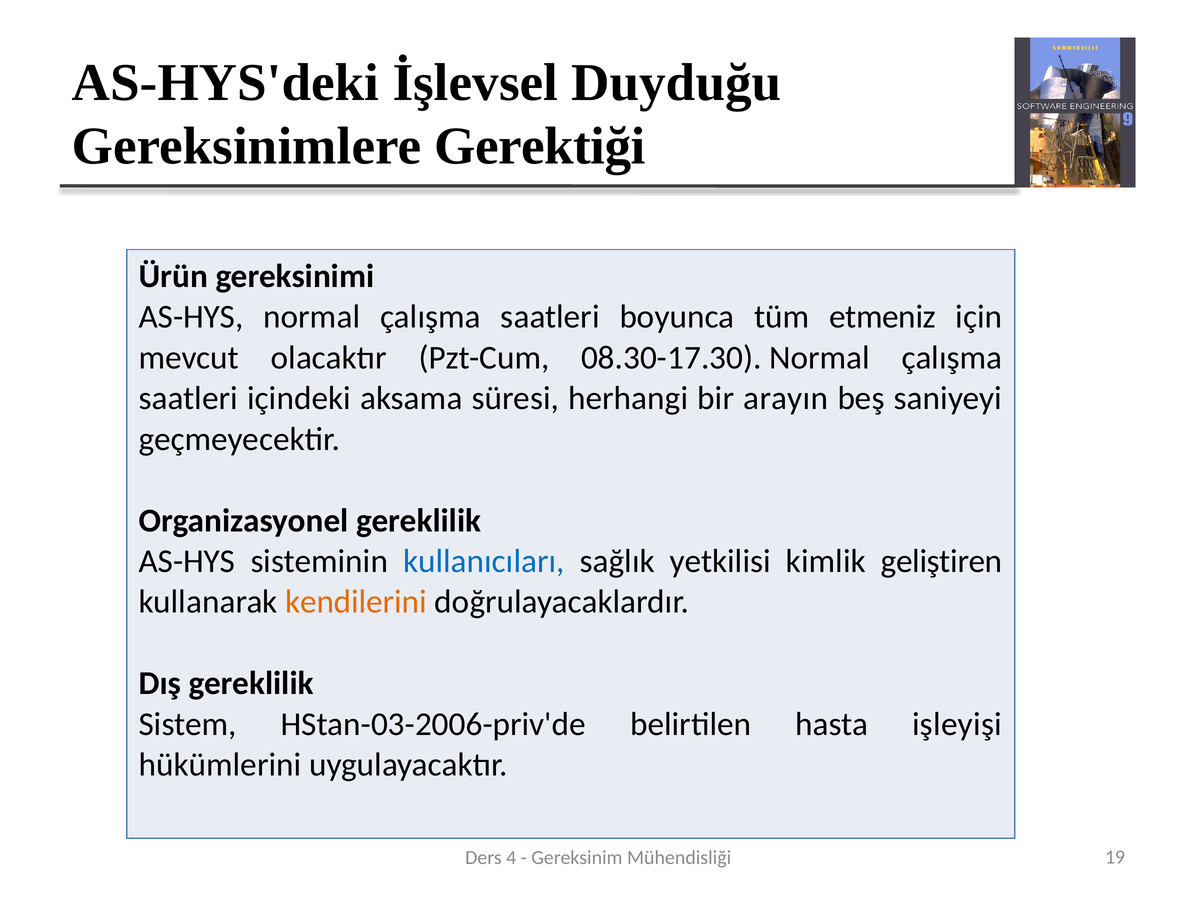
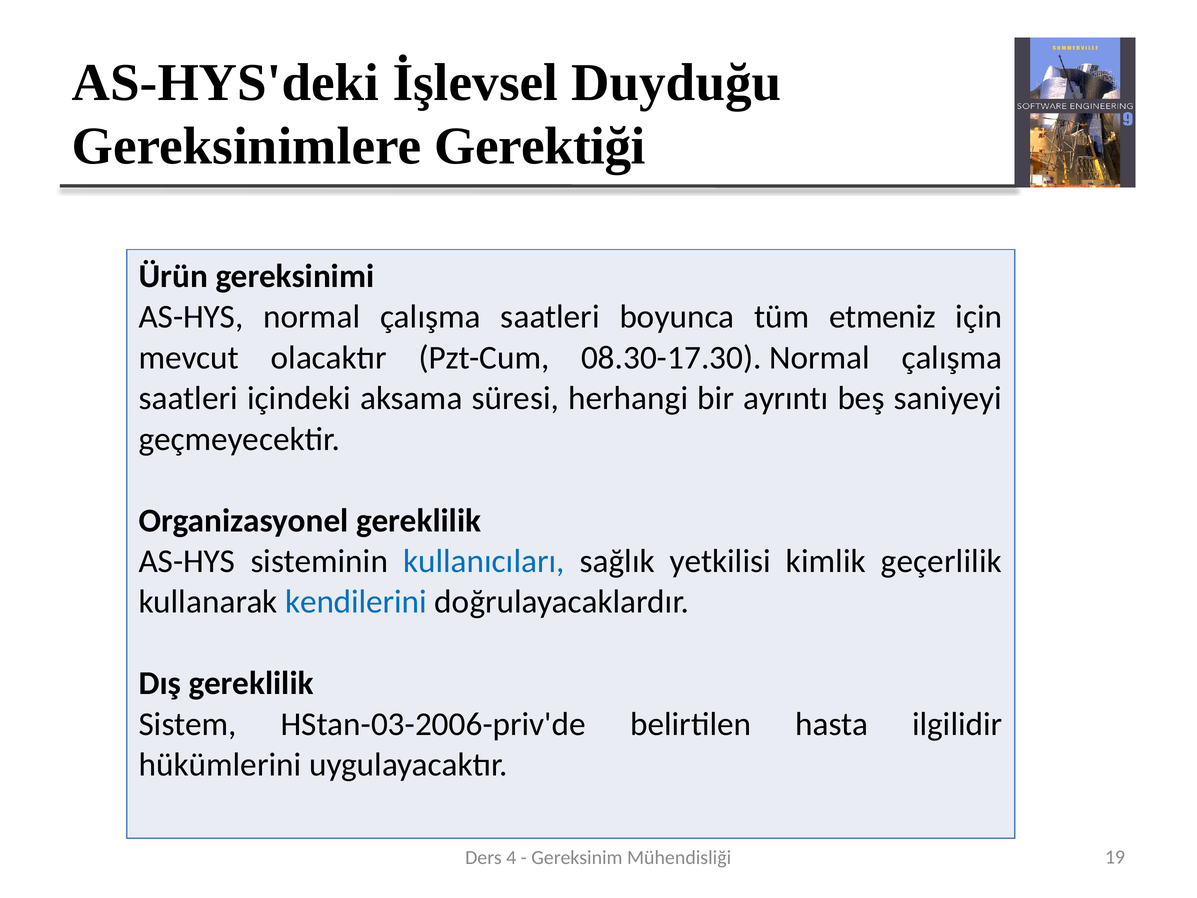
arayın: arayın -> ayrıntı (786, 398)
geliştiren: geliştiren -> geçerlilik (941, 561)
kendilerini colour: orange -> blue (356, 602)
işleyişi: işleyişi -> ilgilidir (957, 724)
